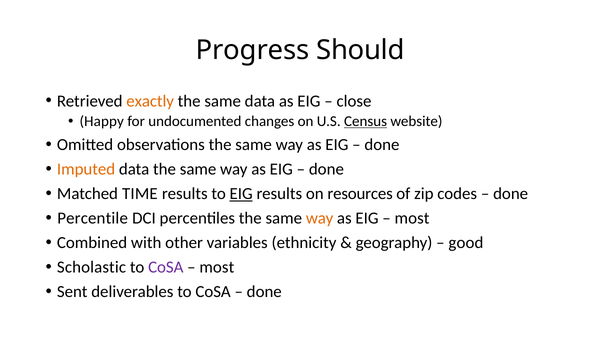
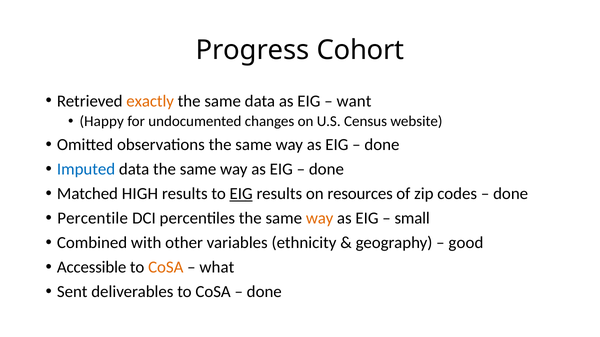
Should: Should -> Cohort (360, 50)
close: close -> want (354, 101)
Census underline: present -> none (366, 121)
Imputed colour: orange -> blue (86, 169)
TIME: TIME -> HIGH (140, 194)
most: most -> small (412, 218)
Scholastic: Scholastic -> Accessible (92, 267)
CoSA colour: purple -> orange (166, 267)
most: most -> what (217, 267)
